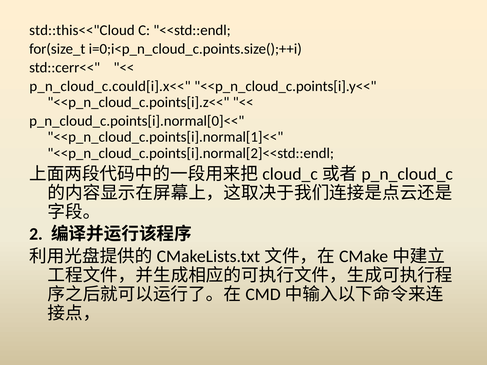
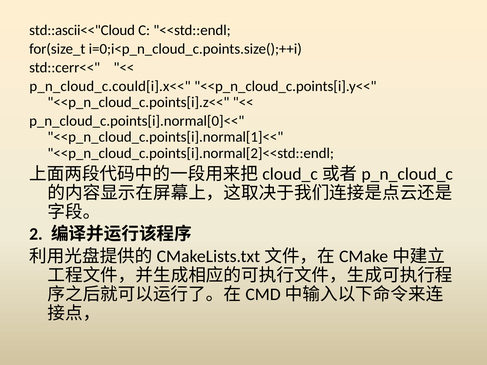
std::this<<"Cloud: std::this<<"Cloud -> std::ascii<<"Cloud (82, 30)
